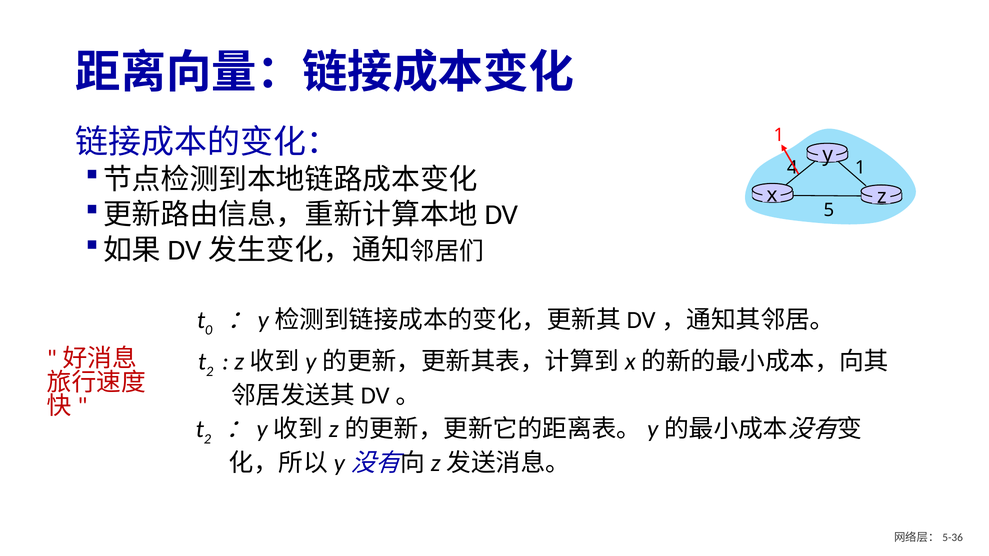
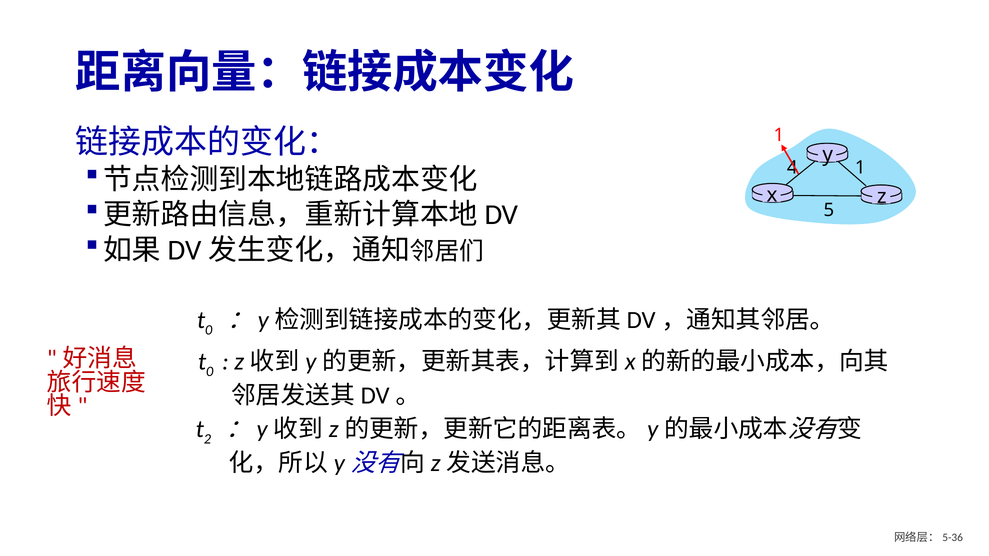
2: 2 -> 0 (210, 372)
